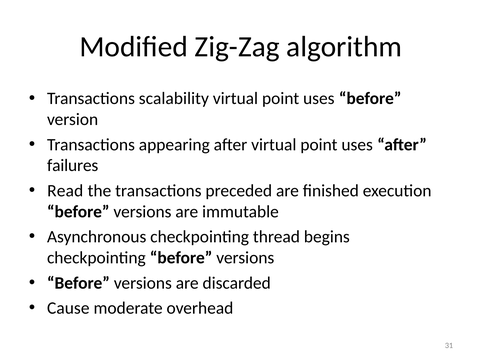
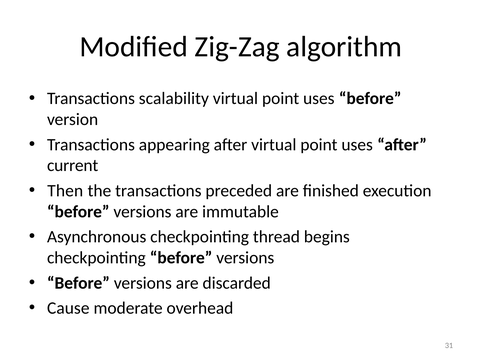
failures: failures -> current (73, 165)
Read: Read -> Then (65, 190)
